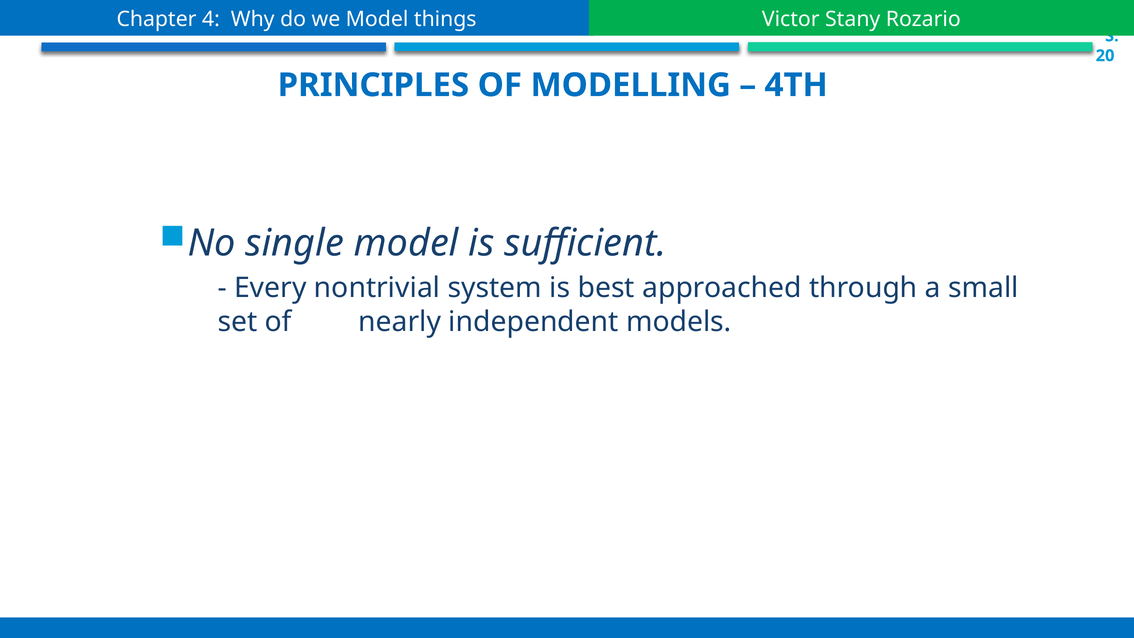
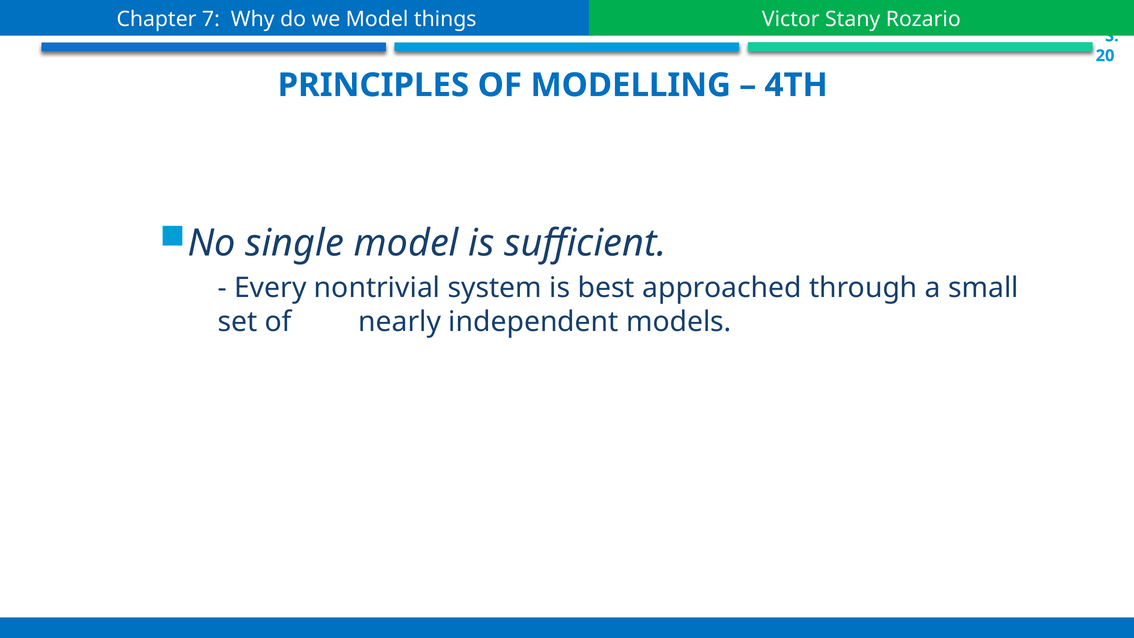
4: 4 -> 7 (211, 19)
